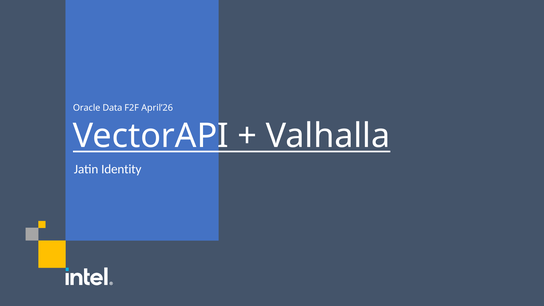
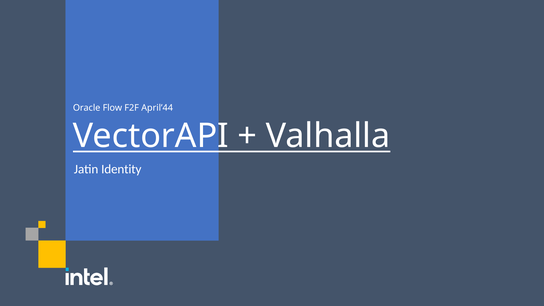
Data: Data -> Flow (112, 108)
April’26: April’26 -> April’44 (157, 108)
